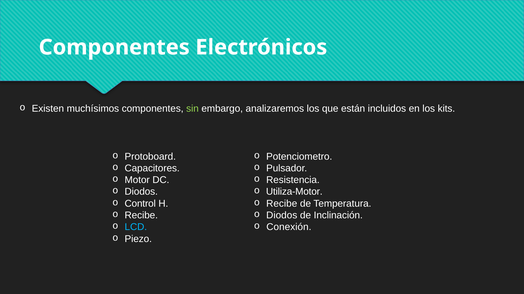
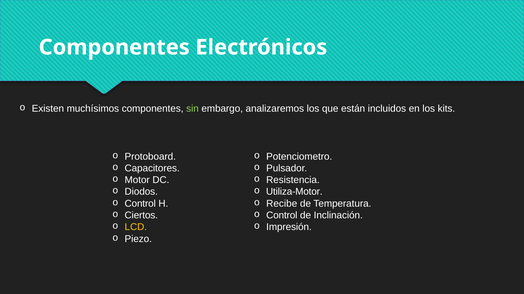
Recibe: Recibe -> Ciertos (141, 216)
Diodos: Diodos -> Control (282, 216)
LCD colour: light blue -> yellow (136, 228)
Conexión: Conexión -> Impresión (289, 228)
